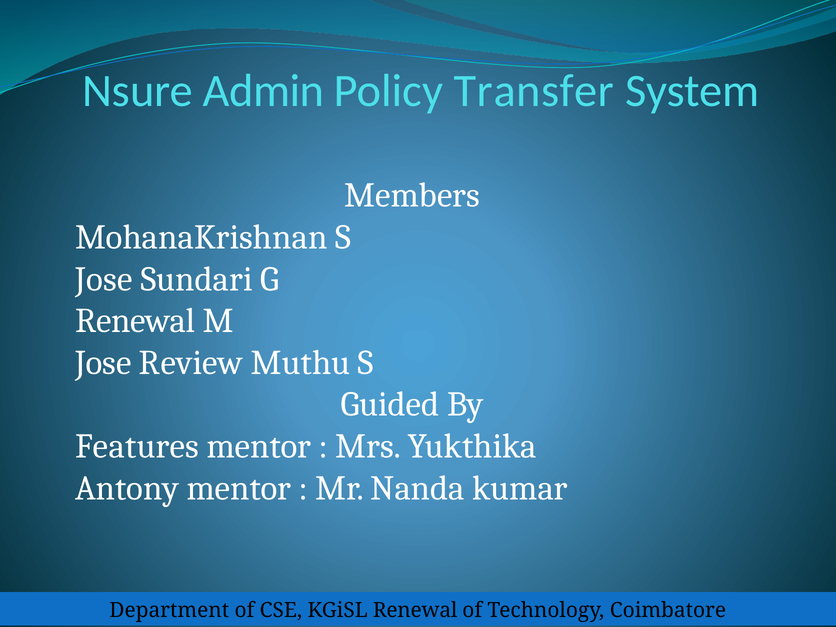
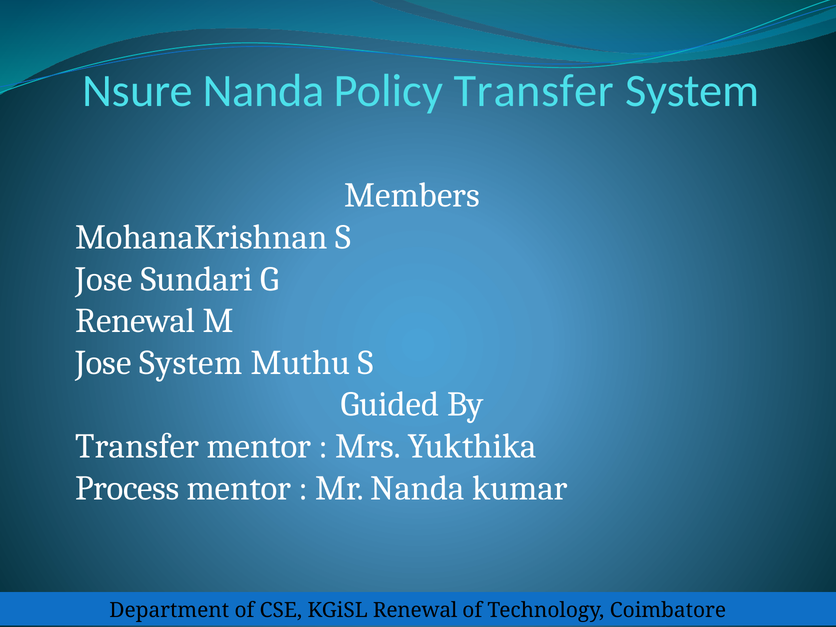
Nsure Admin: Admin -> Nanda (264, 91)
Jose Review: Review -> System (191, 363)
Features: Features -> Transfer (137, 446)
Antony: Antony -> Process (127, 488)
